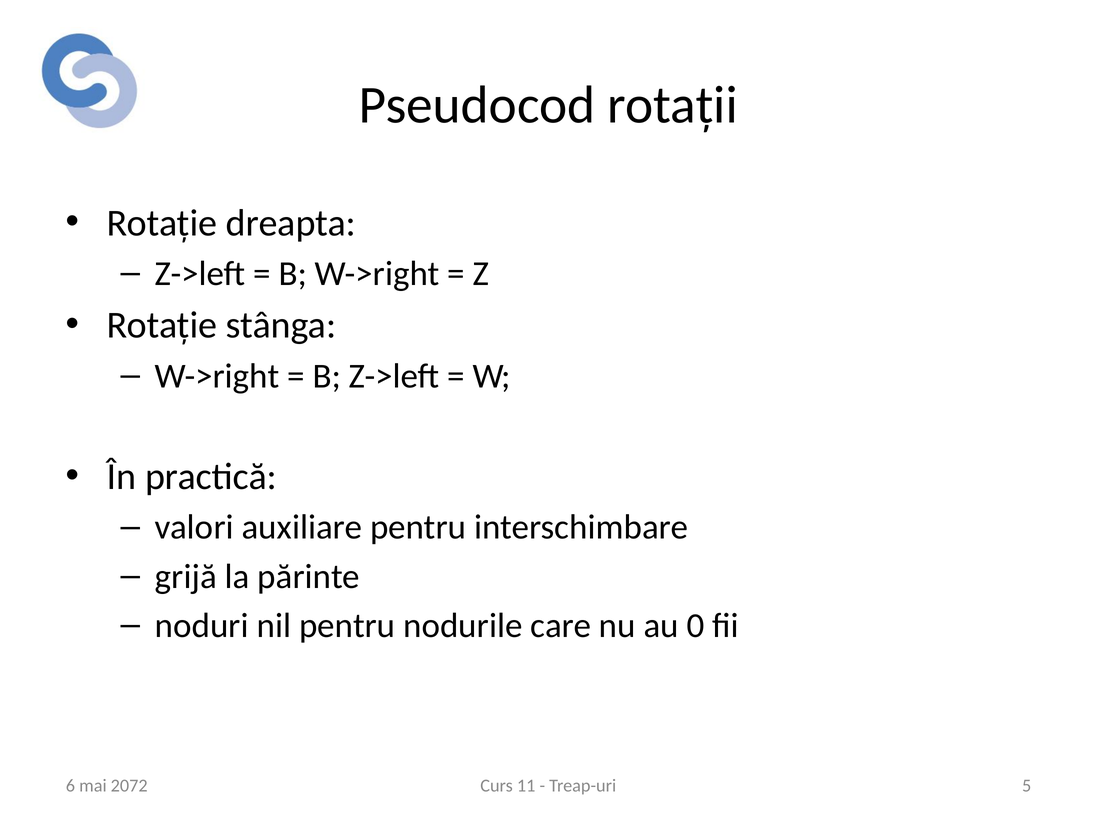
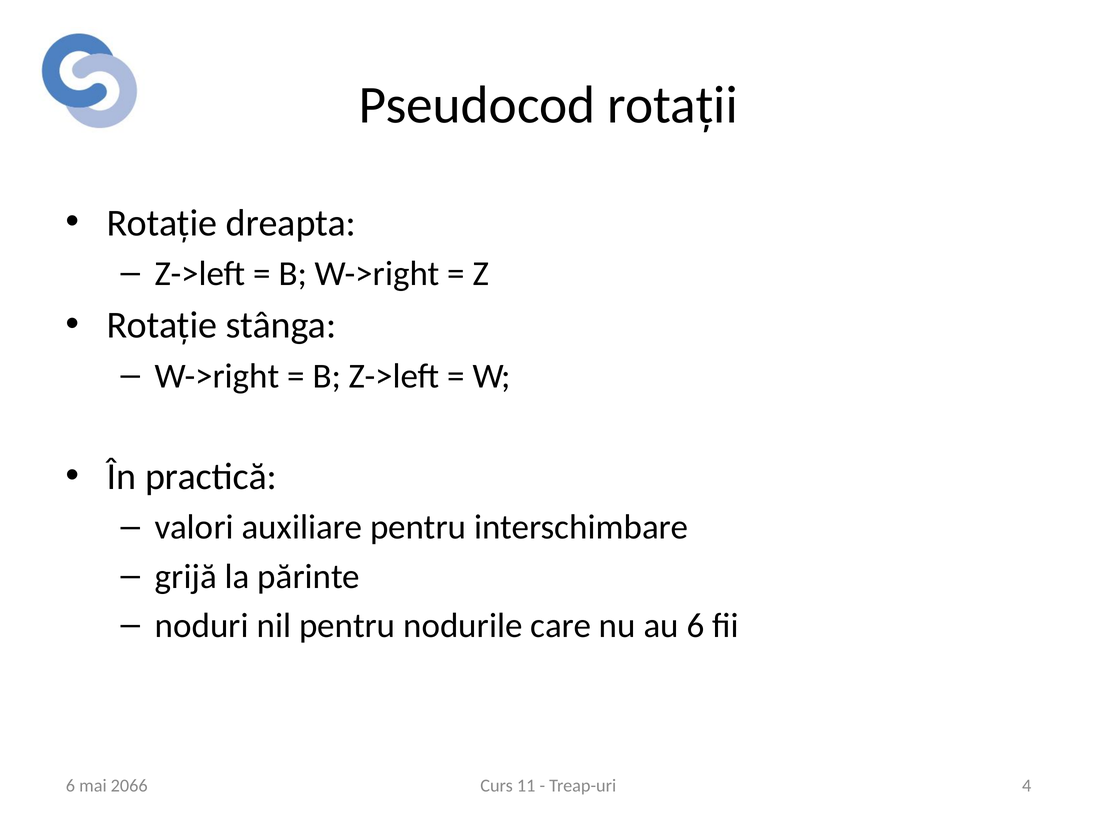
au 0: 0 -> 6 (695, 625)
5: 5 -> 4 (1027, 786)
2072: 2072 -> 2066 (129, 786)
